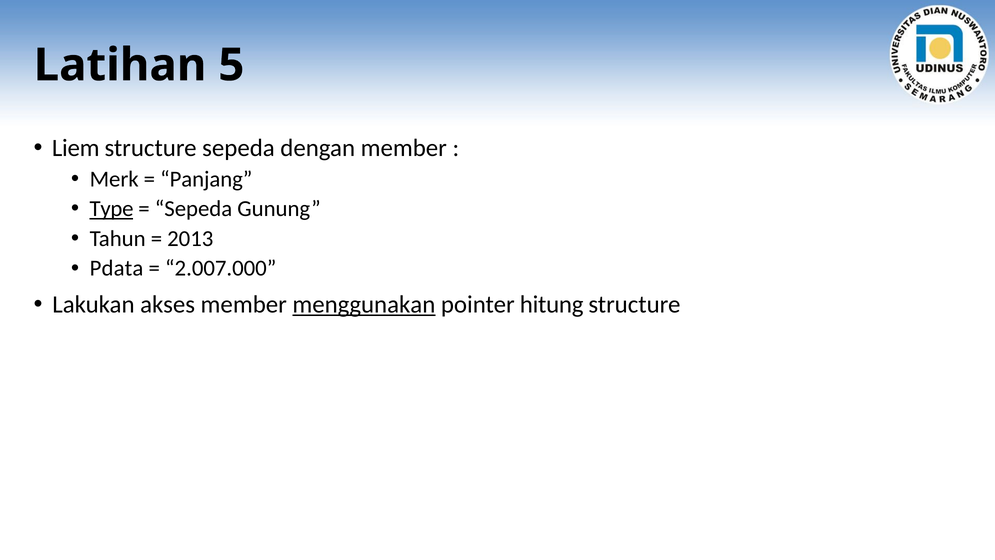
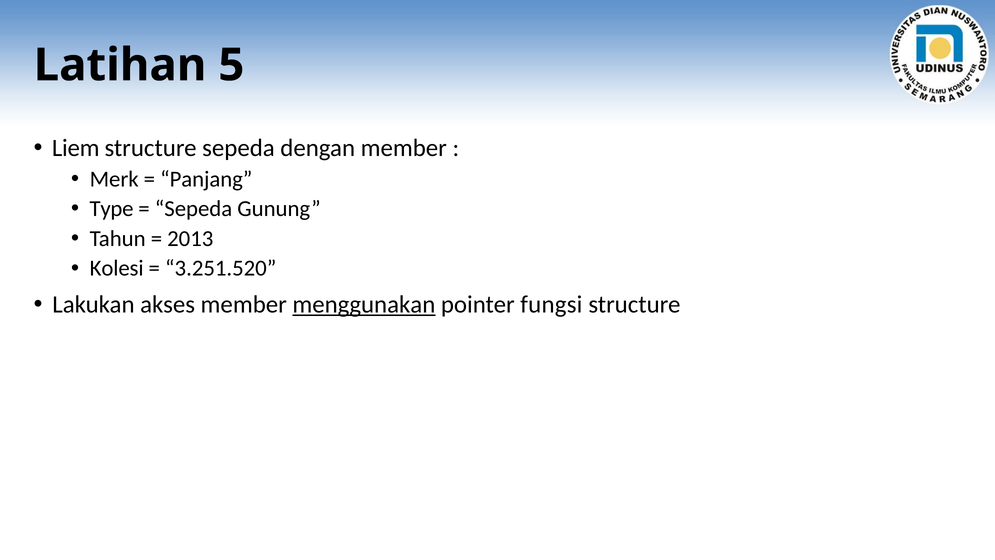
Type underline: present -> none (112, 209)
Pdata: Pdata -> Kolesi (117, 268)
2.007.000: 2.007.000 -> 3.251.520 (221, 268)
hitung: hitung -> fungsi (551, 304)
